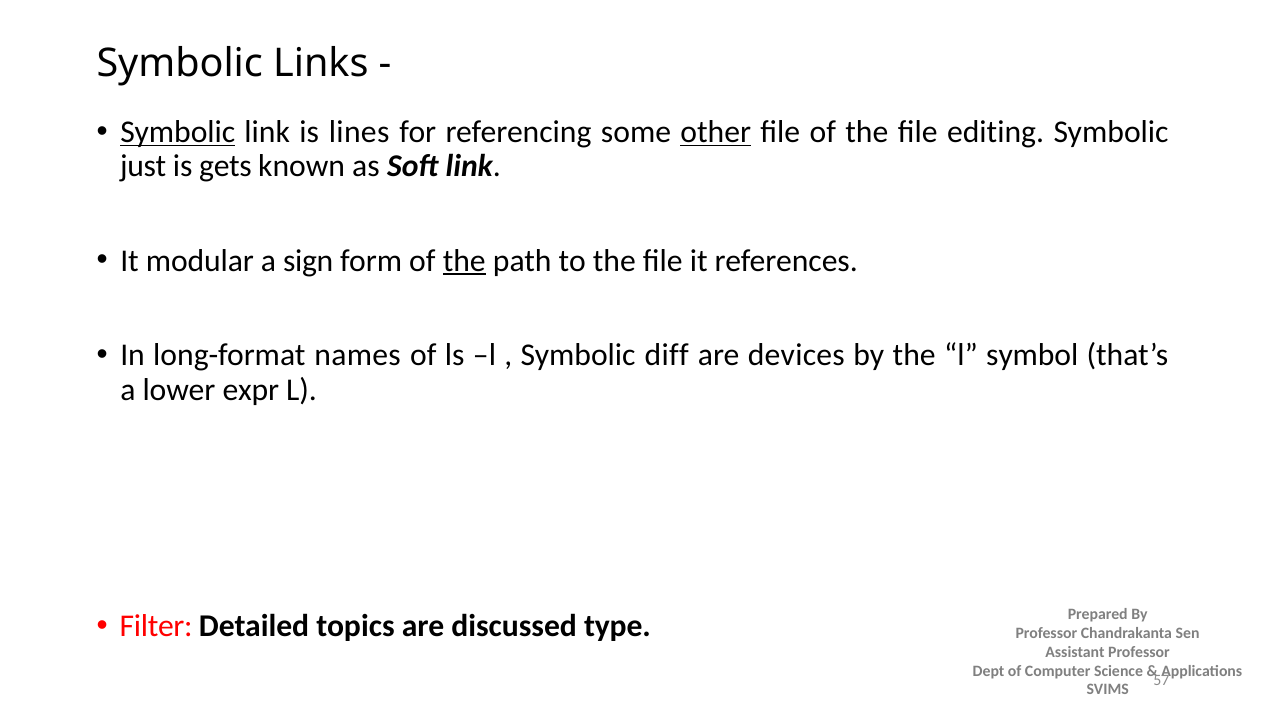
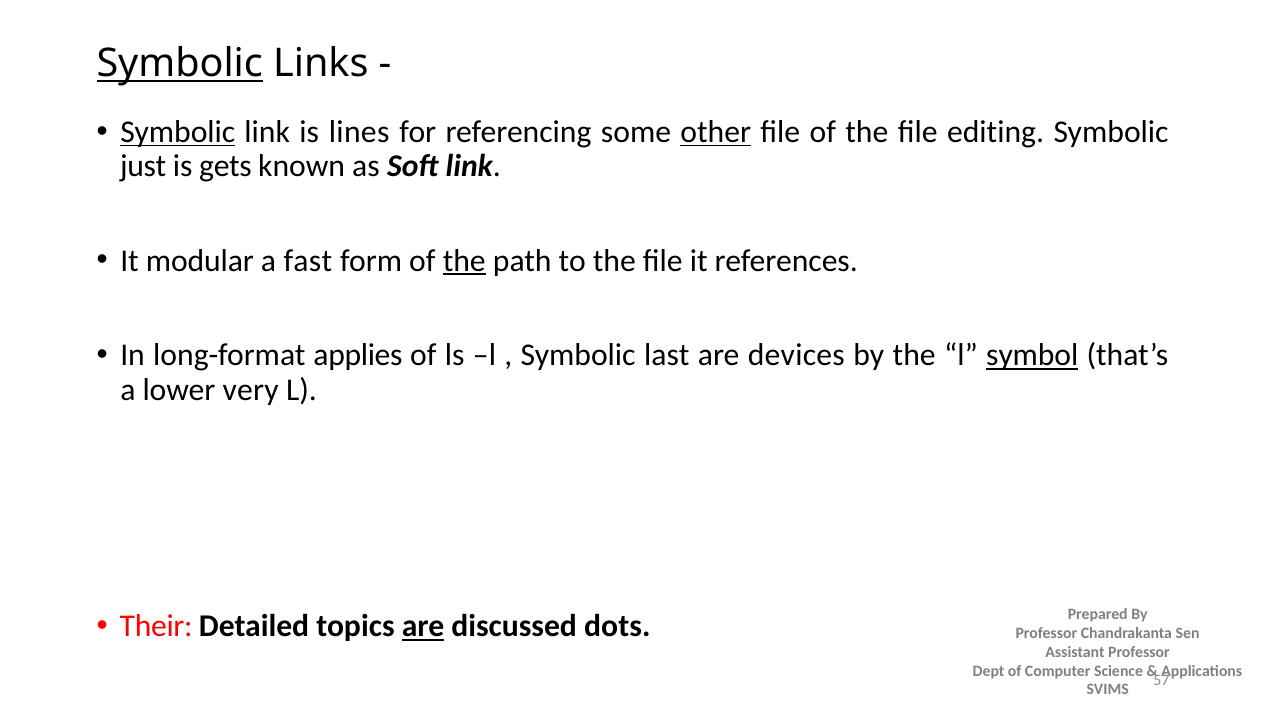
Symbolic underline: none -> present (180, 64)
sign: sign -> fast (308, 261)
names: names -> applies (358, 356)
diff: diff -> last (667, 356)
symbol underline: none -> present (1032, 356)
expr: expr -> very (251, 390)
Filter: Filter -> Their (156, 626)
are underline: none -> present (423, 626)
type: type -> dots (617, 626)
